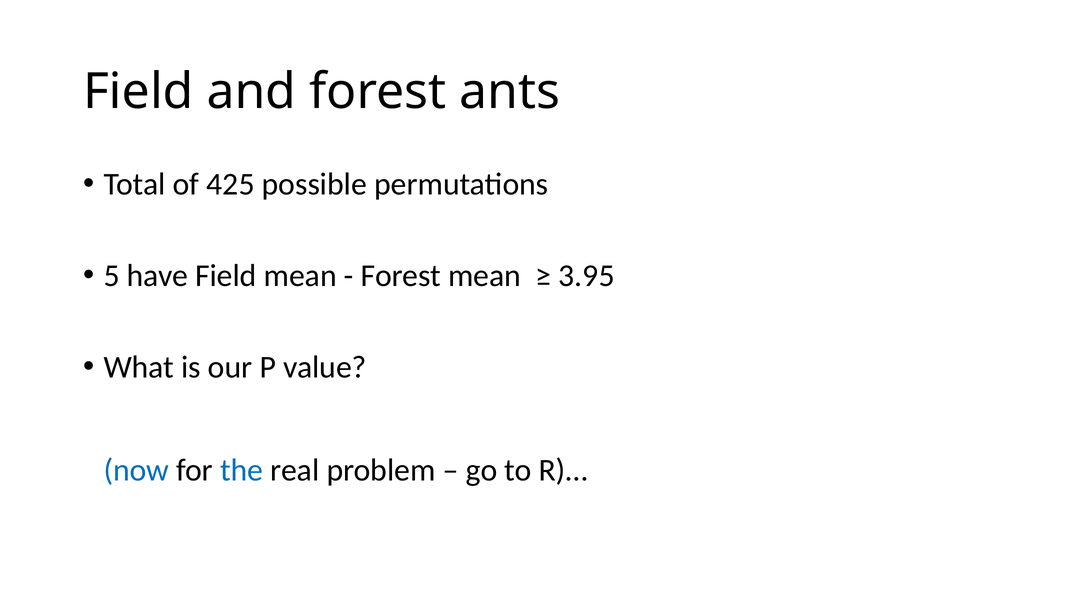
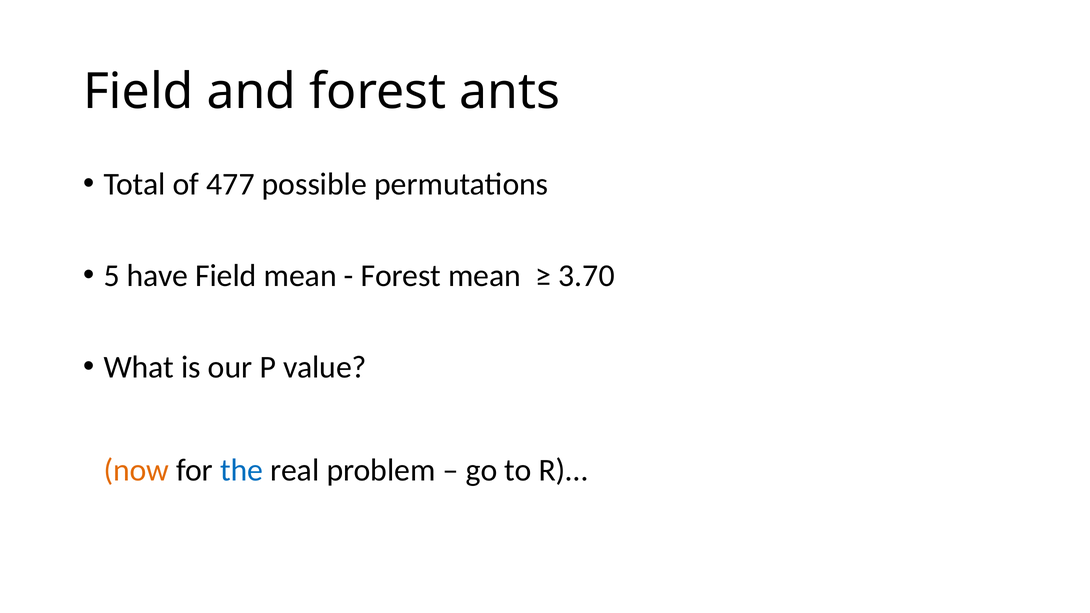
425: 425 -> 477 (230, 184)
3.95: 3.95 -> 3.70 (586, 276)
now colour: blue -> orange (136, 470)
